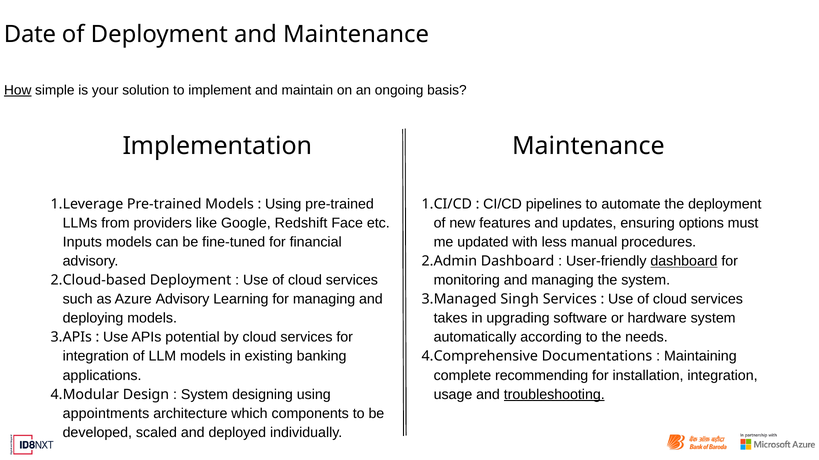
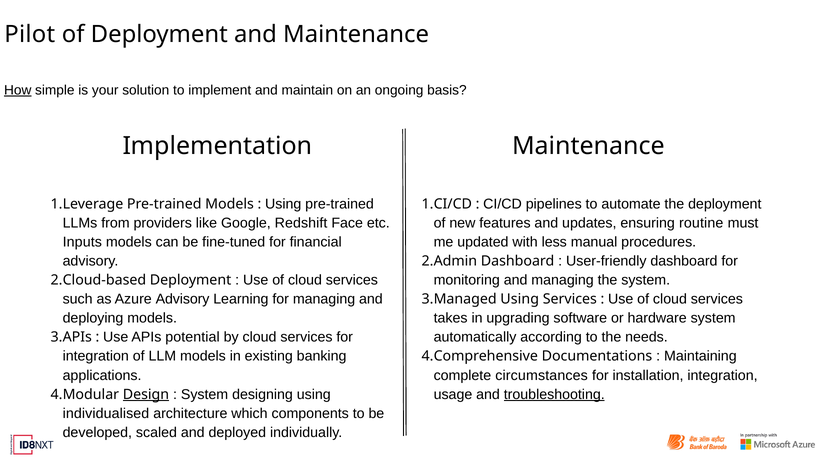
Date: Date -> Pilot (30, 35)
options: options -> routine (701, 223)
dashboard underline: present -> none (684, 262)
Singh: Singh -> Using (520, 300)
recommending: recommending -> circumstances (542, 376)
Design underline: none -> present (146, 395)
appointments: appointments -> individualised (106, 414)
